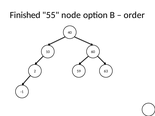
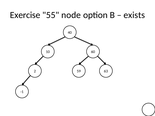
Finished: Finished -> Exercise (25, 15)
order: order -> exists (134, 15)
